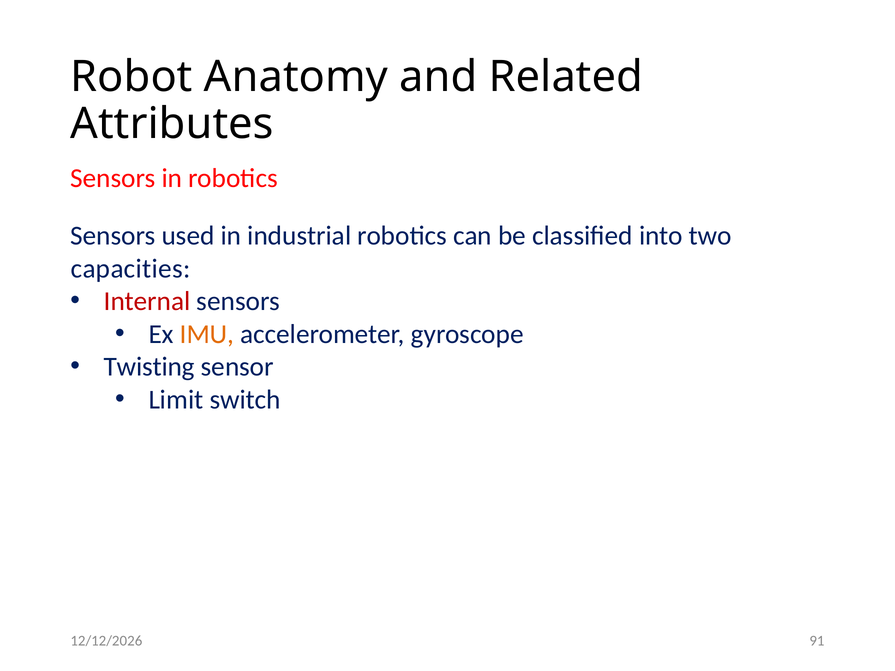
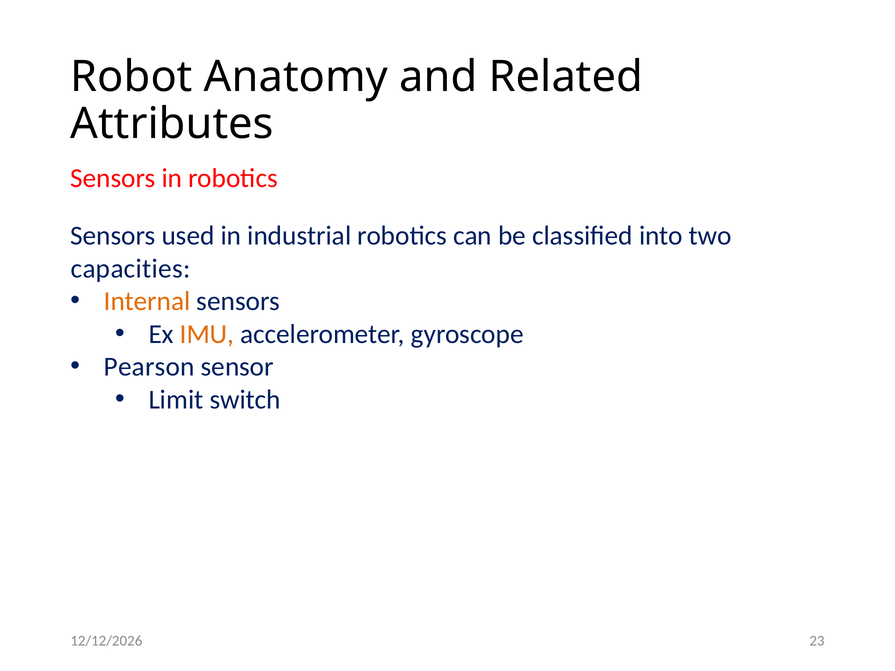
Internal colour: red -> orange (147, 301)
Twisting: Twisting -> Pearson (149, 367)
91: 91 -> 23 (817, 641)
